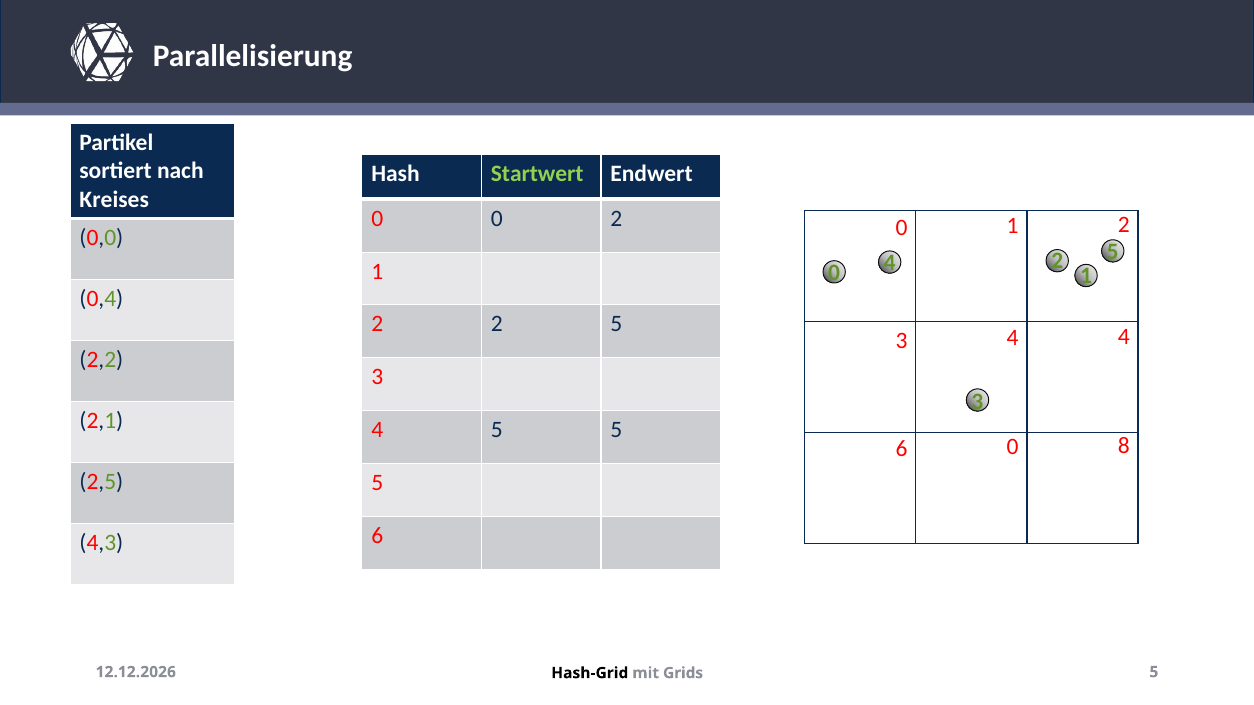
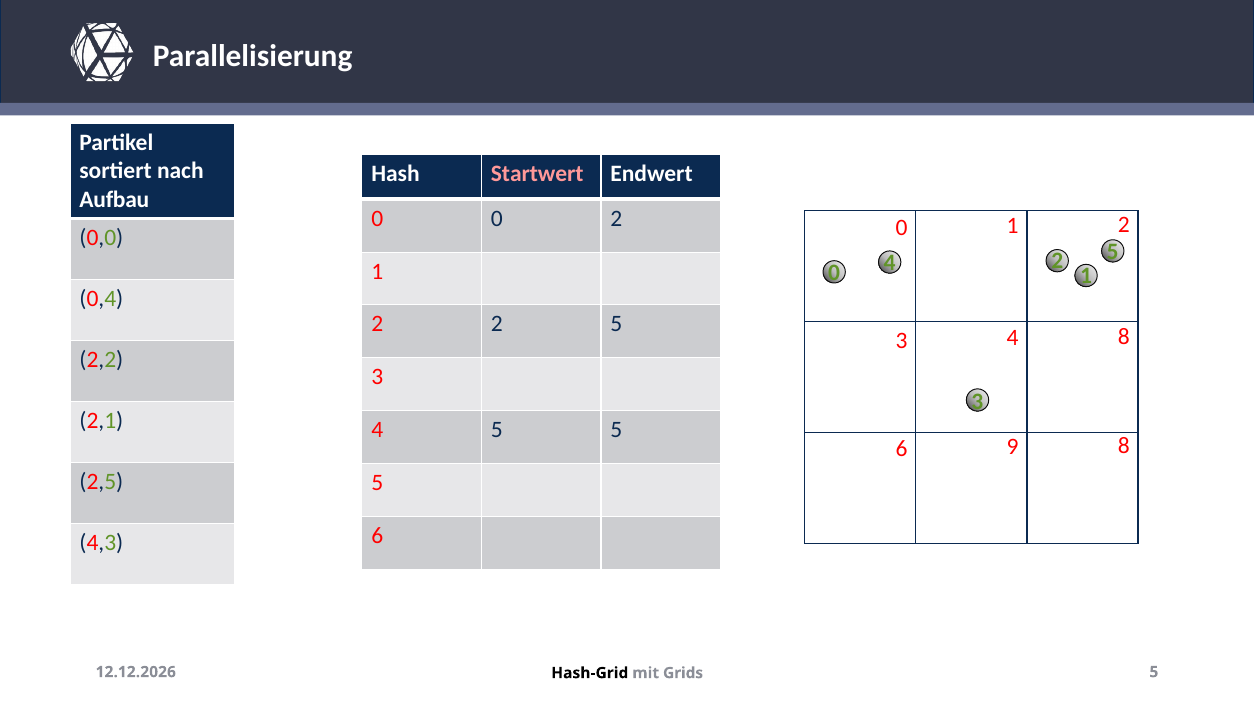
Startwert colour: light green -> pink (537, 174)
Kreises: Kreises -> Aufbau (114, 200)
4 4: 4 -> 8 (1124, 337)
6 0: 0 -> 9 (1013, 446)
